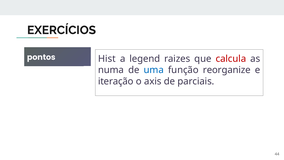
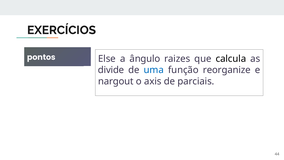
Hist: Hist -> Else (107, 59)
legend: legend -> ângulo (145, 59)
calcula colour: red -> black (231, 59)
numa: numa -> divide (111, 70)
iteração: iteração -> nargout (116, 81)
